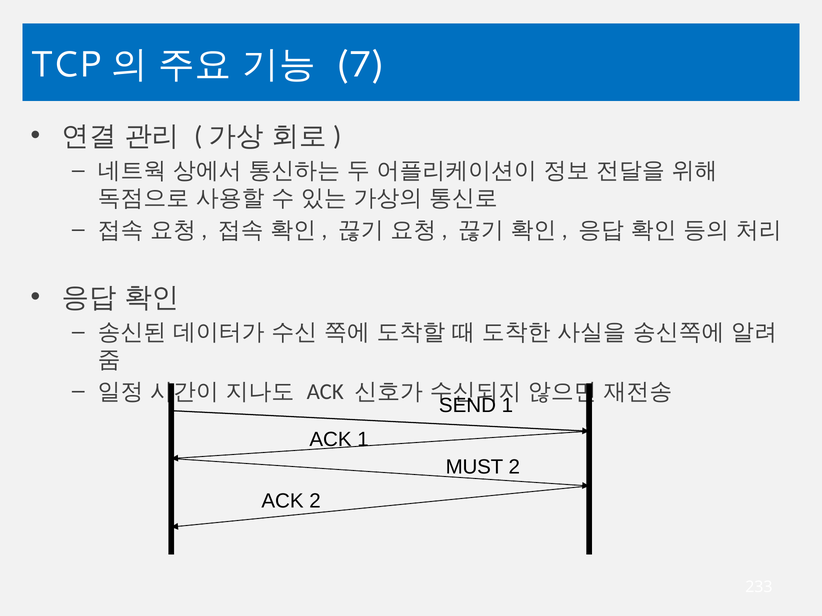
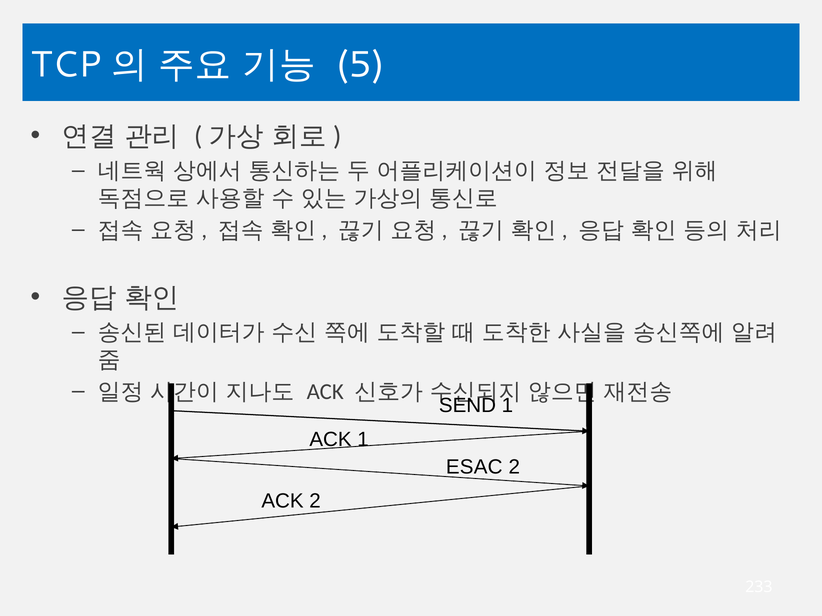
7: 7 -> 5 (360, 65)
MUST: MUST -> ESAC (474, 467)
